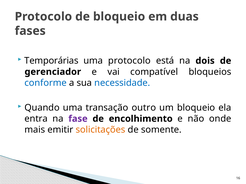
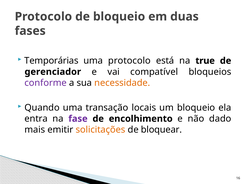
dois: dois -> true (205, 61)
conforme colour: blue -> purple (46, 83)
necessidade colour: blue -> orange (122, 83)
outro: outro -> locais (144, 108)
onde: onde -> dado (220, 119)
somente: somente -> bloquear (161, 130)
